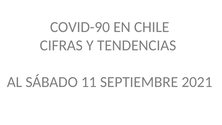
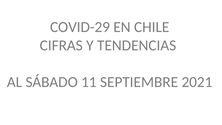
COVID-90: COVID-90 -> COVID-29 (80, 27)
